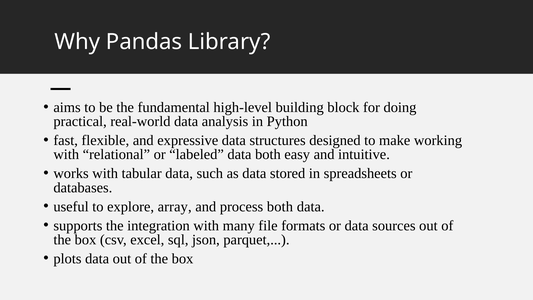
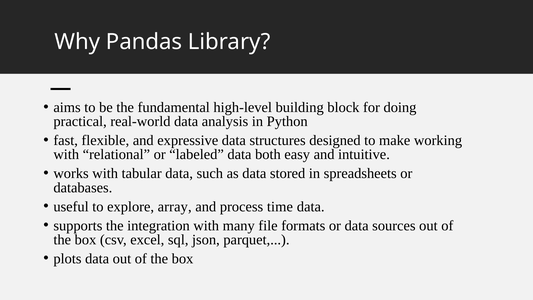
process both: both -> time (280, 206)
